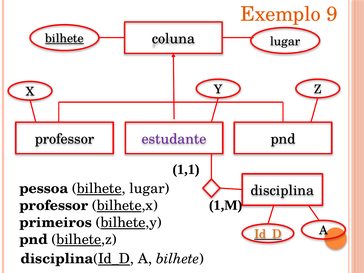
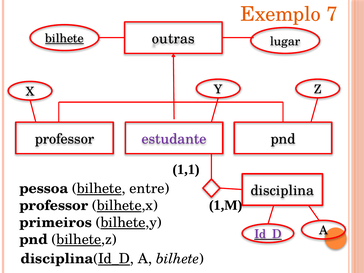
9: 9 -> 7 (332, 14)
coluna: coluna -> outras (173, 39)
pessoa bilhete lugar: lugar -> entre (149, 189)
Id_D colour: orange -> purple (268, 234)
